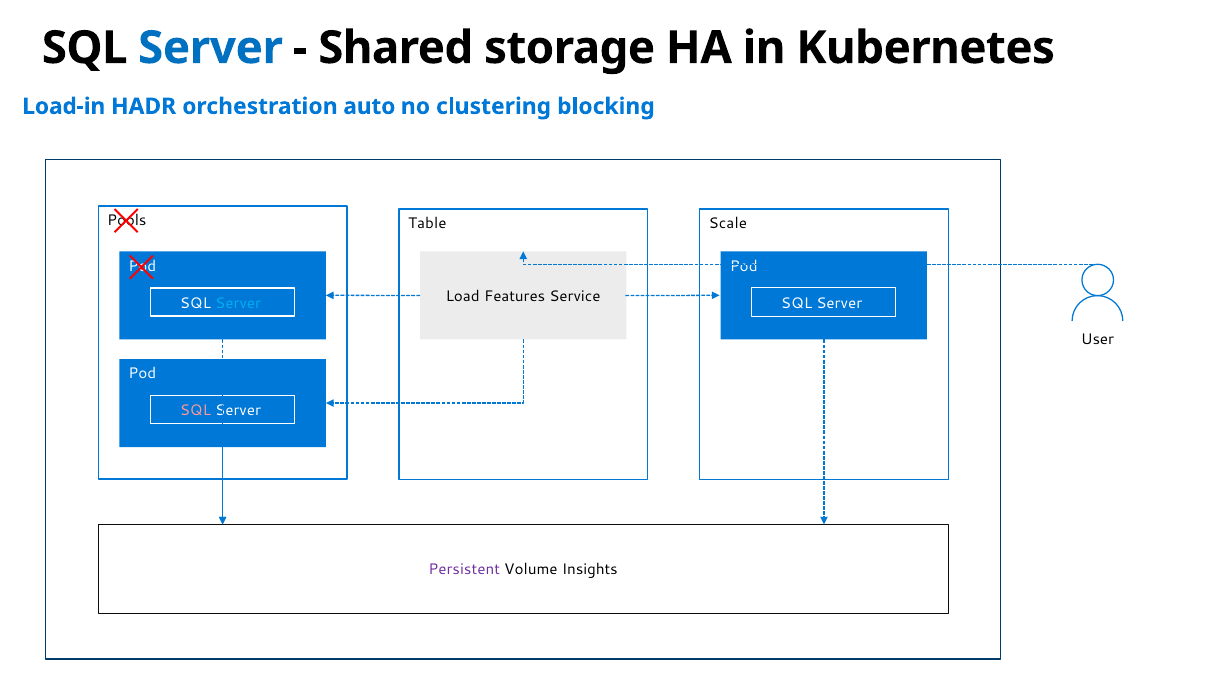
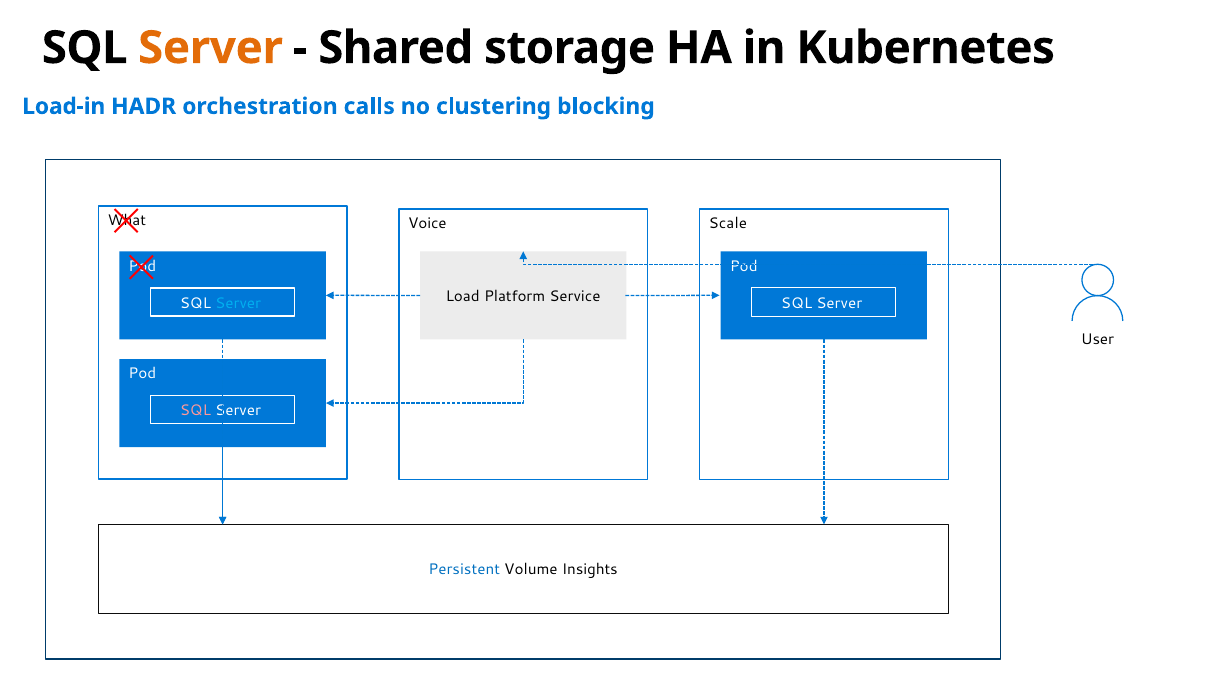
Server colour: blue -> orange (210, 48)
auto: auto -> calls (369, 106)
Pools: Pools -> What (127, 221)
Table: Table -> Voice (427, 224)
Features: Features -> Platform (515, 296)
Persistent colour: purple -> blue (464, 570)
